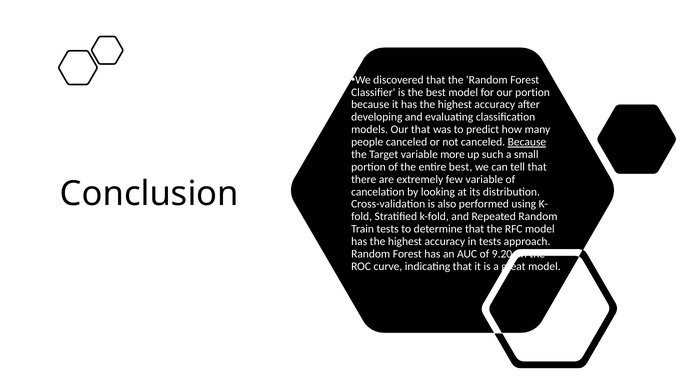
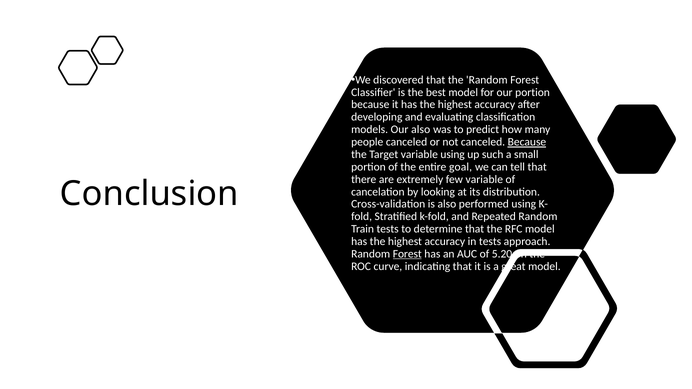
Our that: that -> also (421, 130)
variable more: more -> using (453, 155)
entire best: best -> goal (461, 167)
Forest underline: none -> present (407, 254)
9.20: 9.20 -> 5.20 (502, 254)
